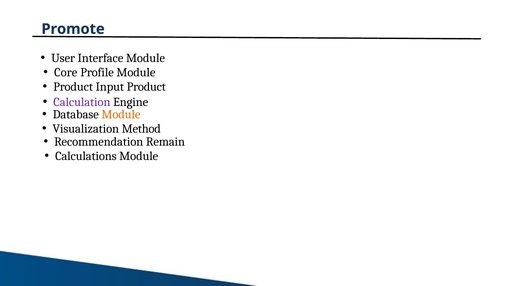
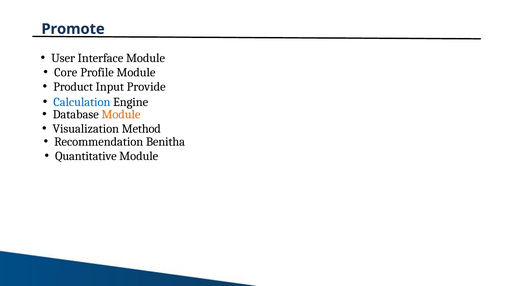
Input Product: Product -> Provide (146, 87)
Calculation colour: purple -> blue (82, 102)
Remain: Remain -> Benitha (165, 142)
Calculations: Calculations -> Quantitative (86, 156)
